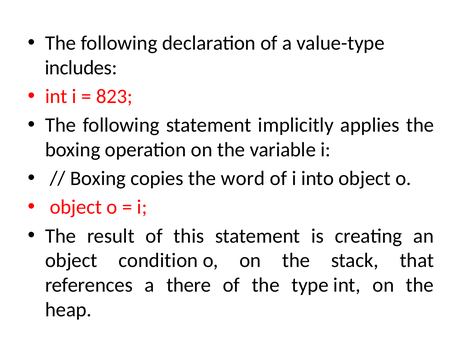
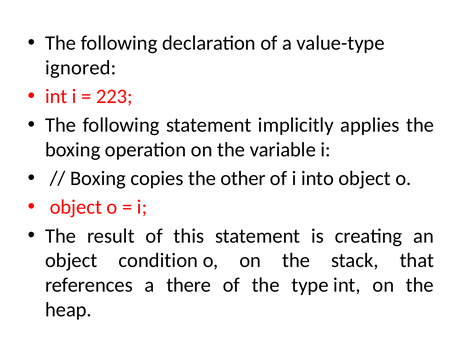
includes: includes -> ignored (81, 68)
823: 823 -> 223 (114, 96)
word: word -> other (243, 179)
